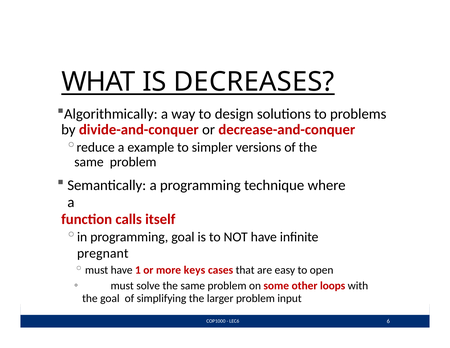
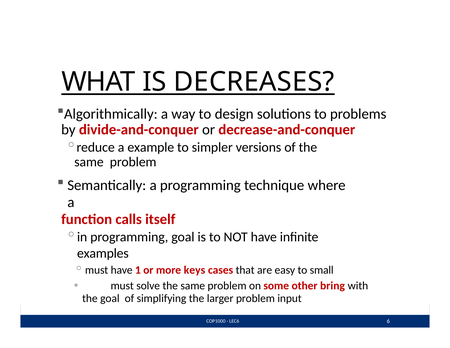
pregnant: pregnant -> examples (103, 253)
open: open -> small (322, 270)
loops: loops -> bring (333, 286)
